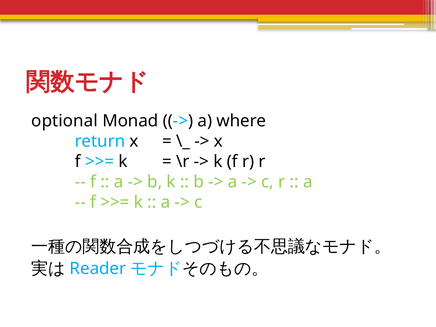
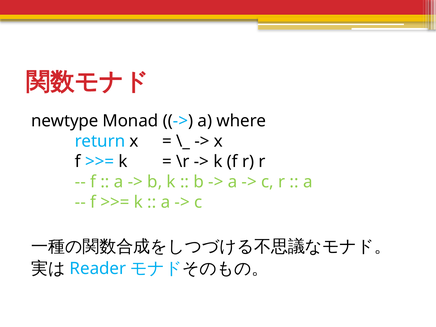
optional: optional -> newtype (65, 121)
